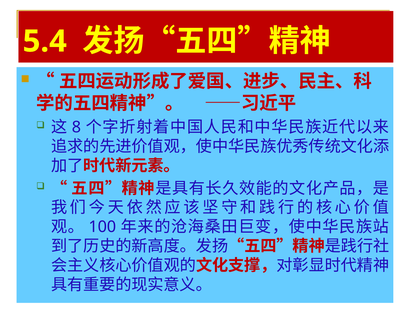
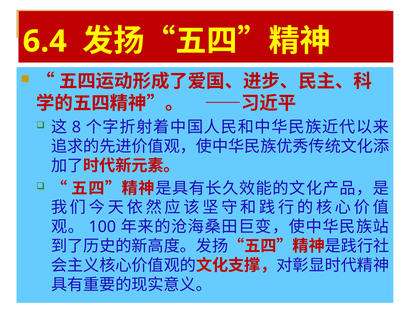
5.4: 5.4 -> 6.4 (45, 41)
